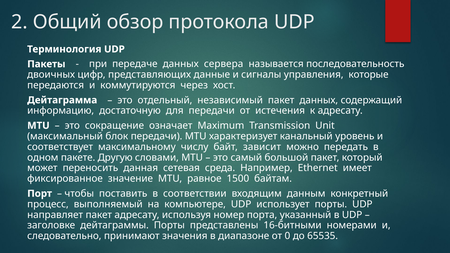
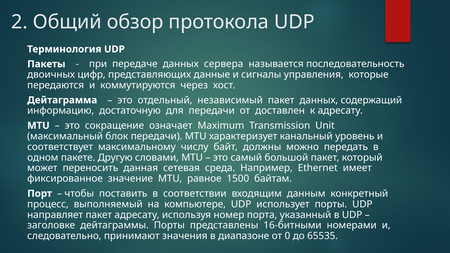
истечения: истечения -> доставлен (280, 111)
зависит: зависит -> должны (262, 147)
